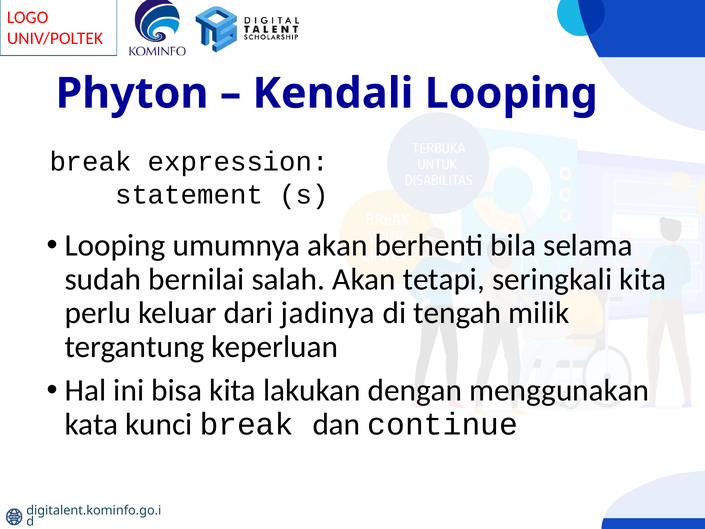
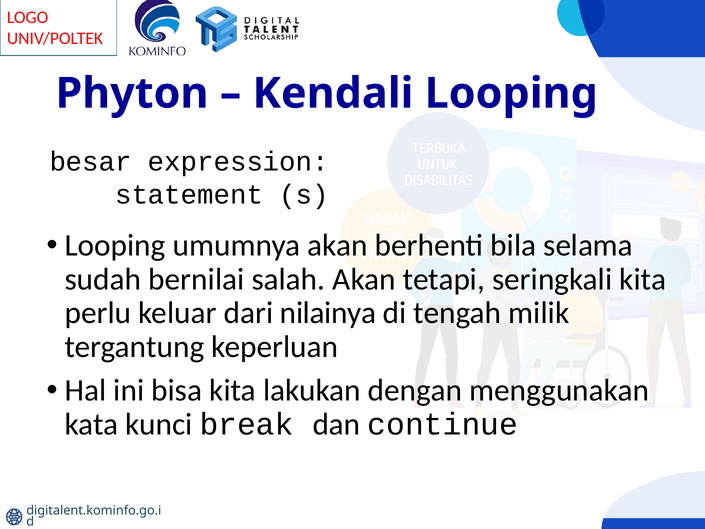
break: break -> besar (91, 162)
jadinya: jadinya -> nilainya (328, 313)
